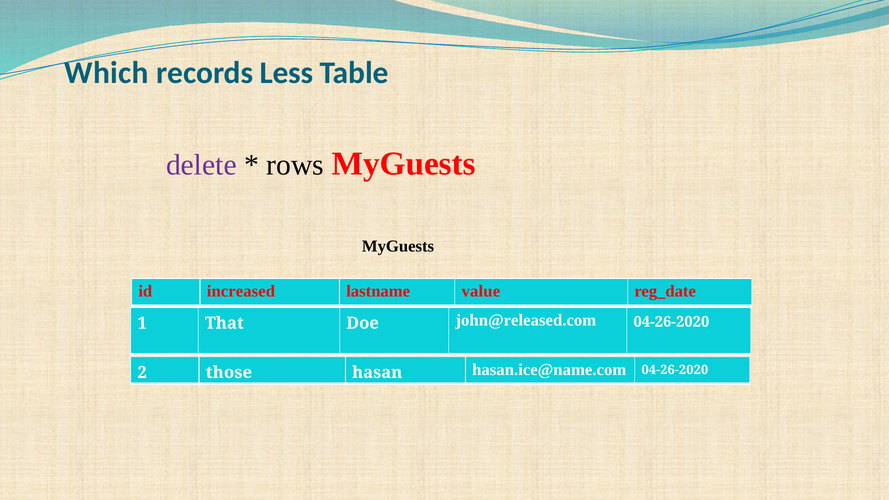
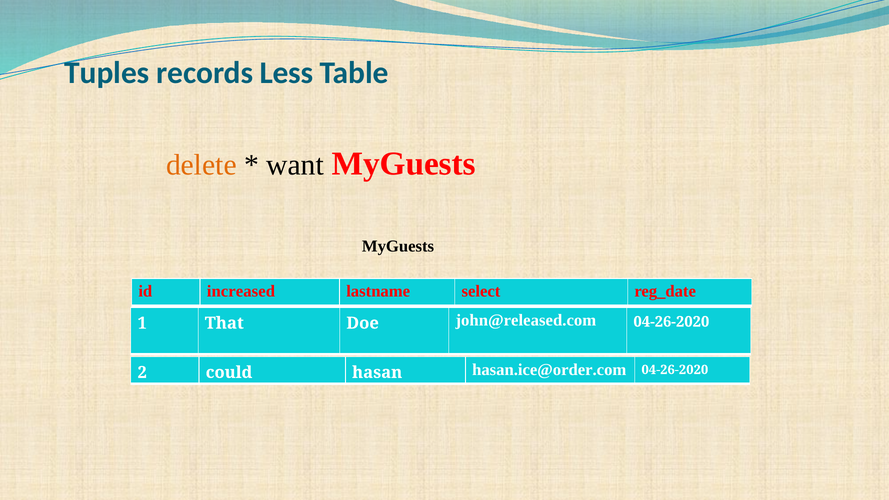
Which: Which -> Tuples (107, 73)
delete colour: purple -> orange (201, 165)
rows: rows -> want (295, 165)
value: value -> select (481, 291)
those: those -> could (229, 372)
hasan.ice@name.com: hasan.ice@name.com -> hasan.ice@order.com (549, 370)
